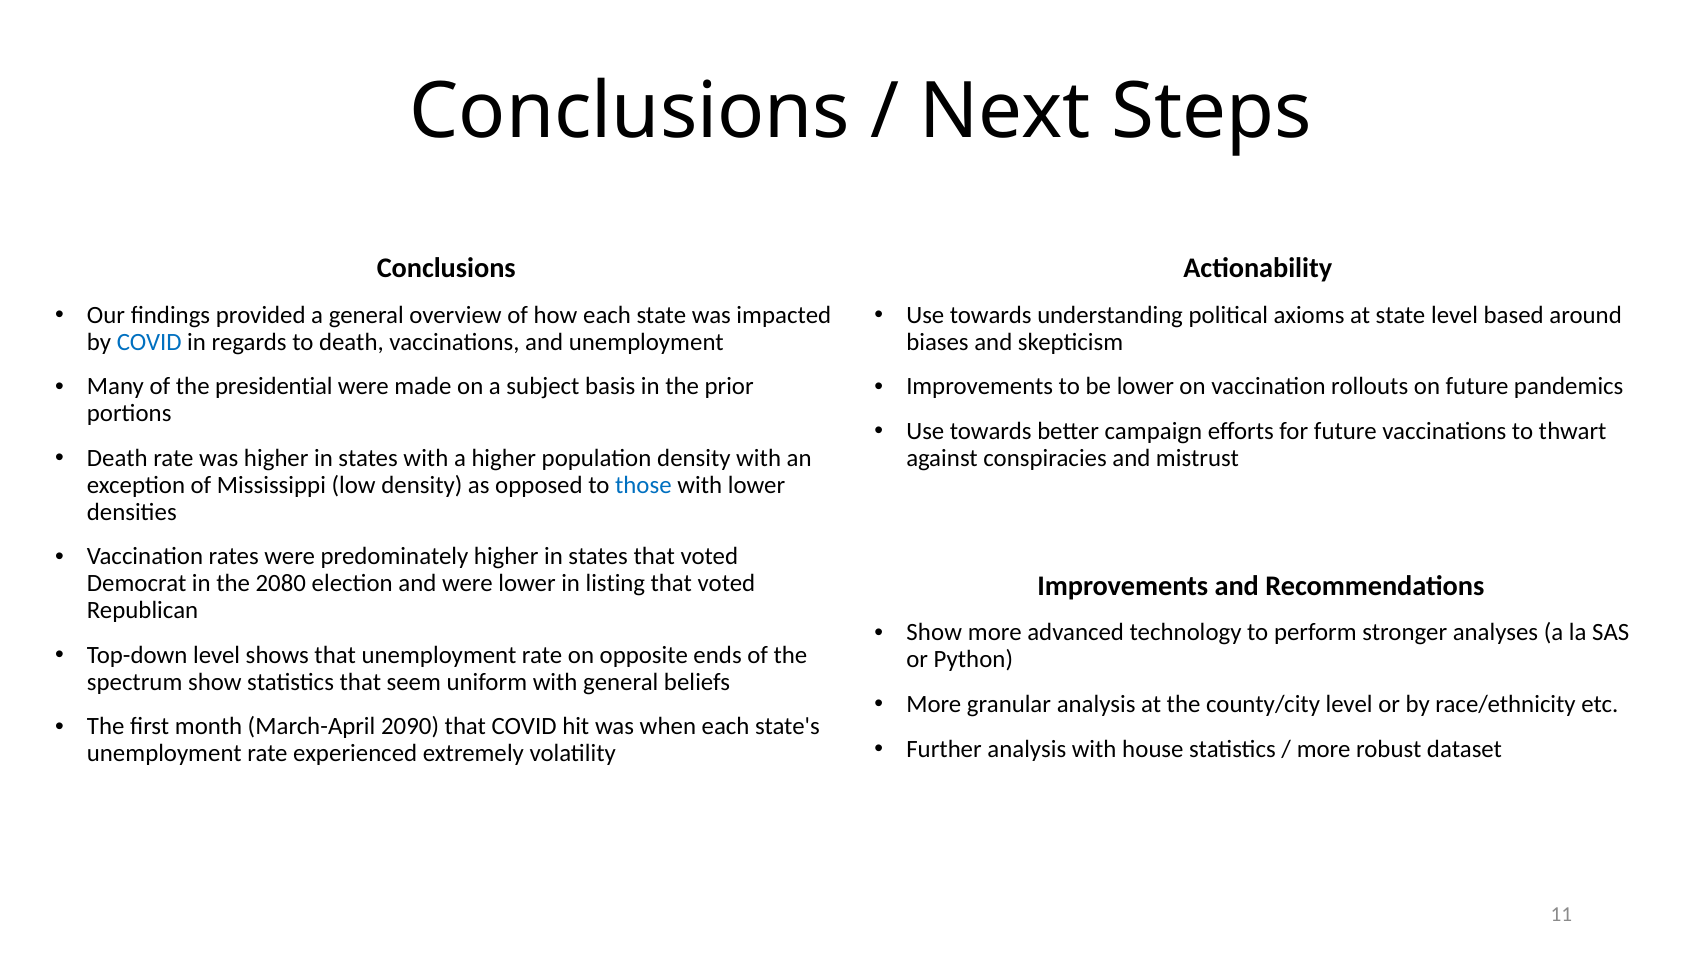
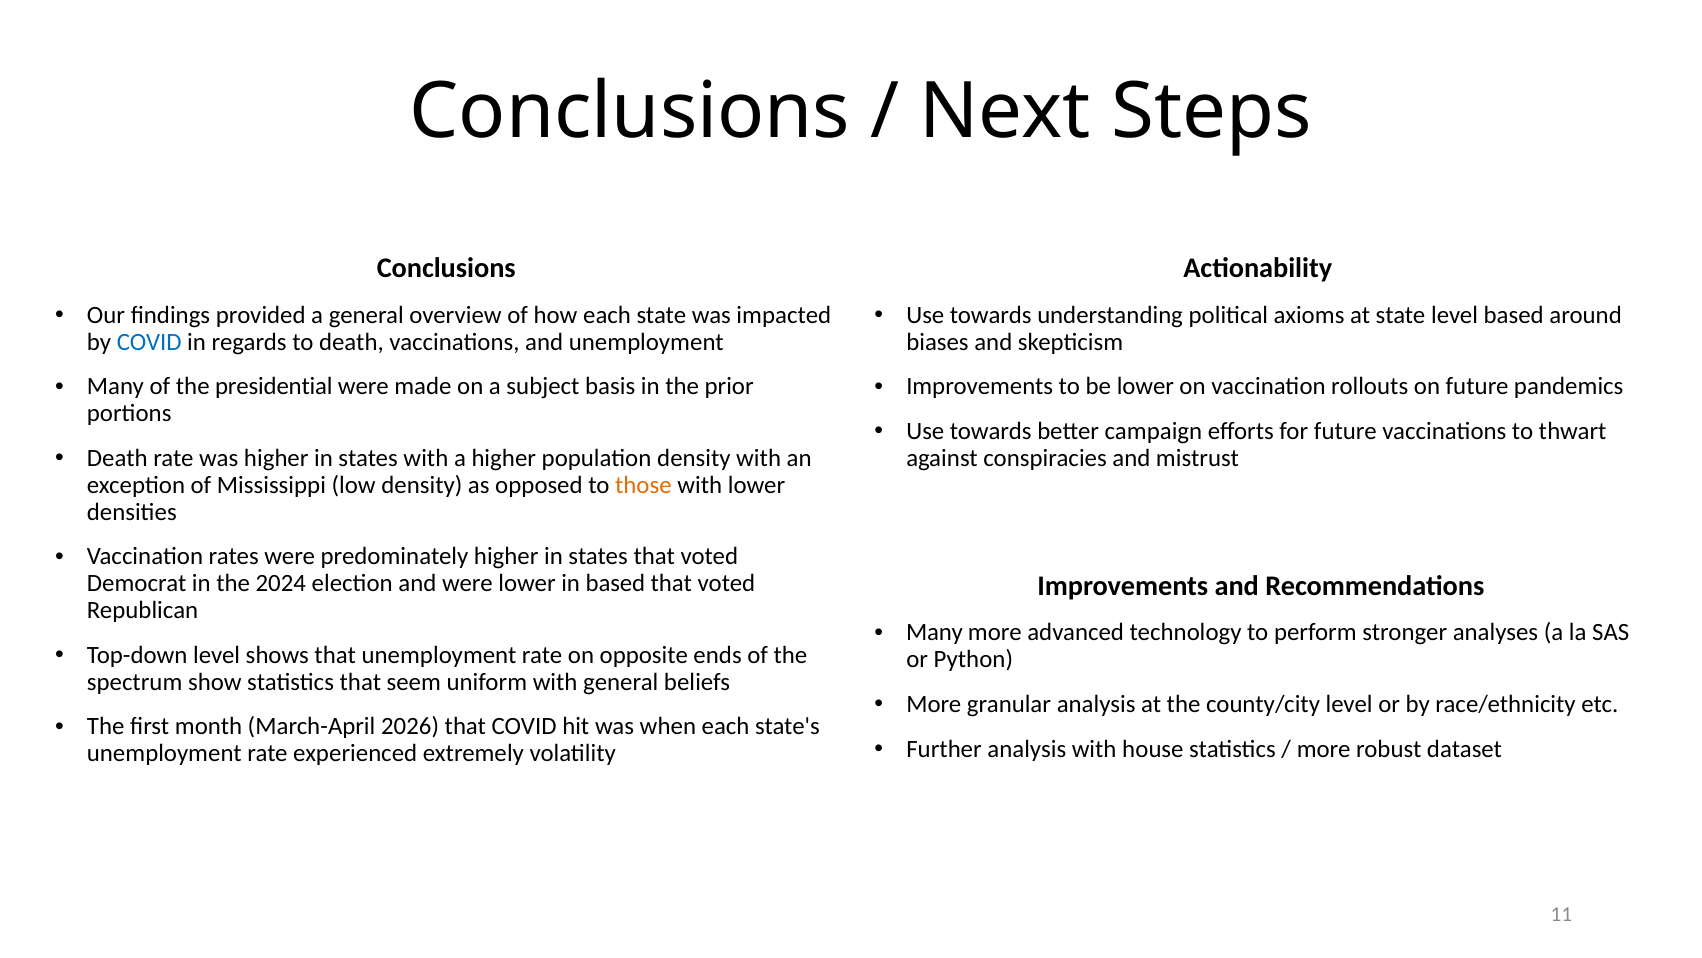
those colour: blue -> orange (643, 485)
2080: 2080 -> 2024 (281, 583)
in listing: listing -> based (615, 583)
Show: Show -> Many (934, 632)
2090: 2090 -> 2026 (410, 726)
